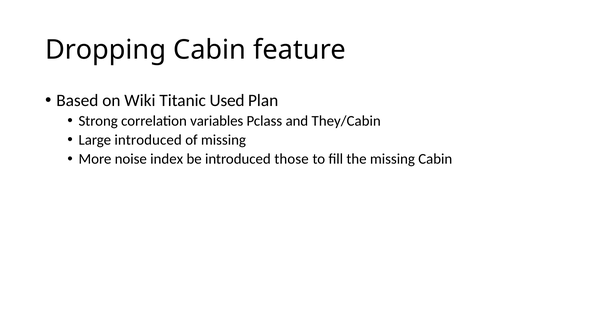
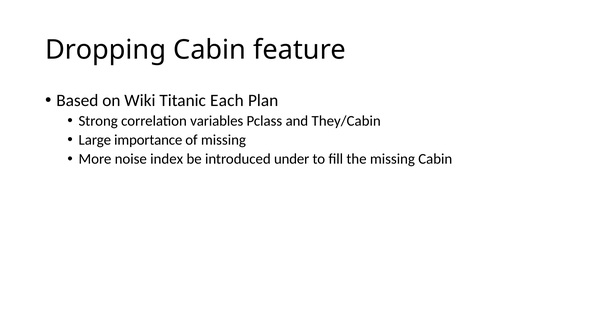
Used: Used -> Each (227, 100)
Large introduced: introduced -> importance (148, 140)
those: those -> under (292, 159)
